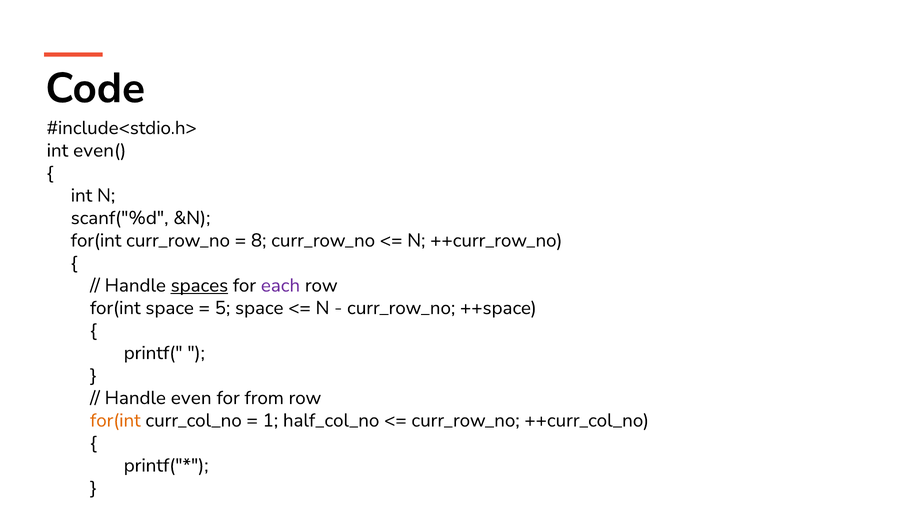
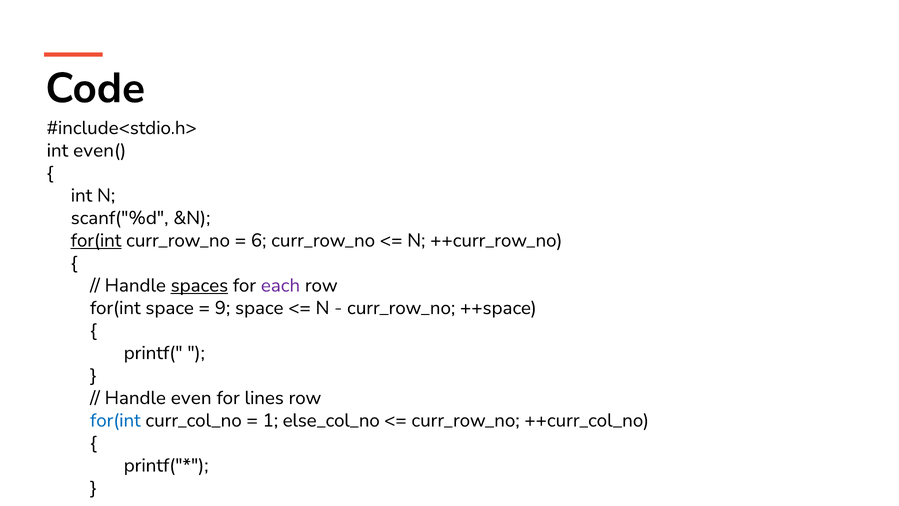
for(int underline: none -> present (96, 240)
8: 8 -> 6 (259, 240)
5: 5 -> 9 (222, 308)
from: from -> lines (264, 398)
for(int colour: orange -> blue (115, 420)
half_col_no: half_col_no -> else_col_no (331, 420)
